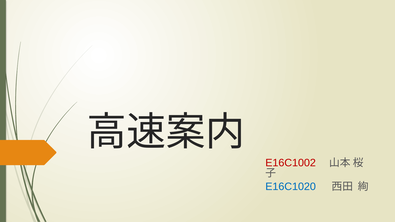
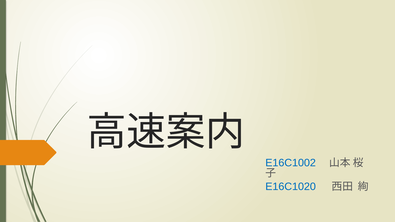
E16C1002 colour: red -> blue (291, 163)
